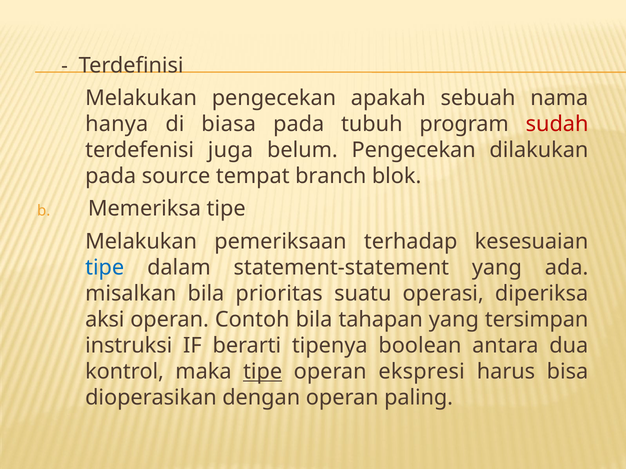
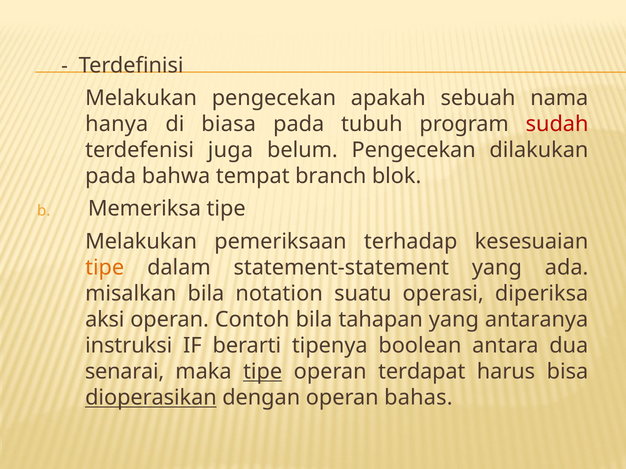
source: source -> bahwa (176, 176)
tipe colour: blue -> orange (105, 268)
prioritas: prioritas -> notation (279, 294)
tersimpan: tersimpan -> antaranya (537, 320)
kontrol: kontrol -> senarai (125, 372)
ekspresi: ekspresi -> terdapat (422, 372)
dioperasikan underline: none -> present (151, 398)
paling: paling -> bahas (418, 398)
